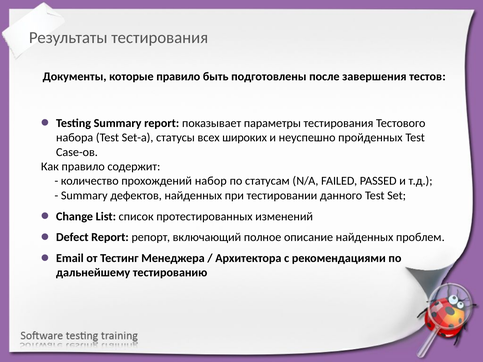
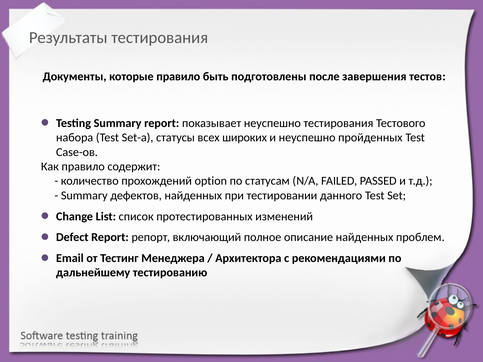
показывает параметры: параметры -> неуспешно (272, 123)
набор: набор -> option (211, 181)
